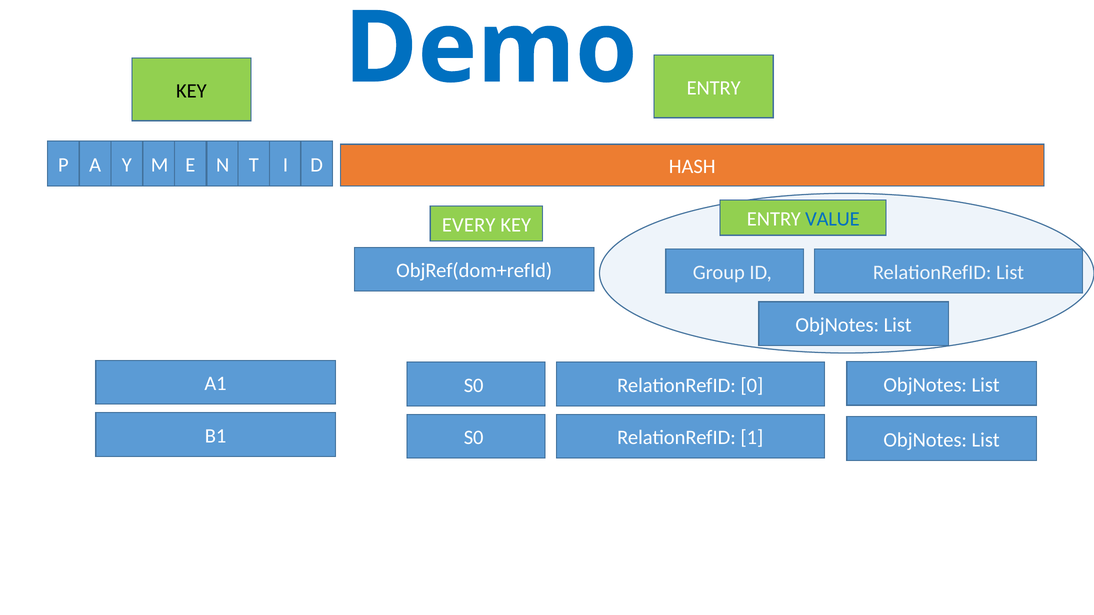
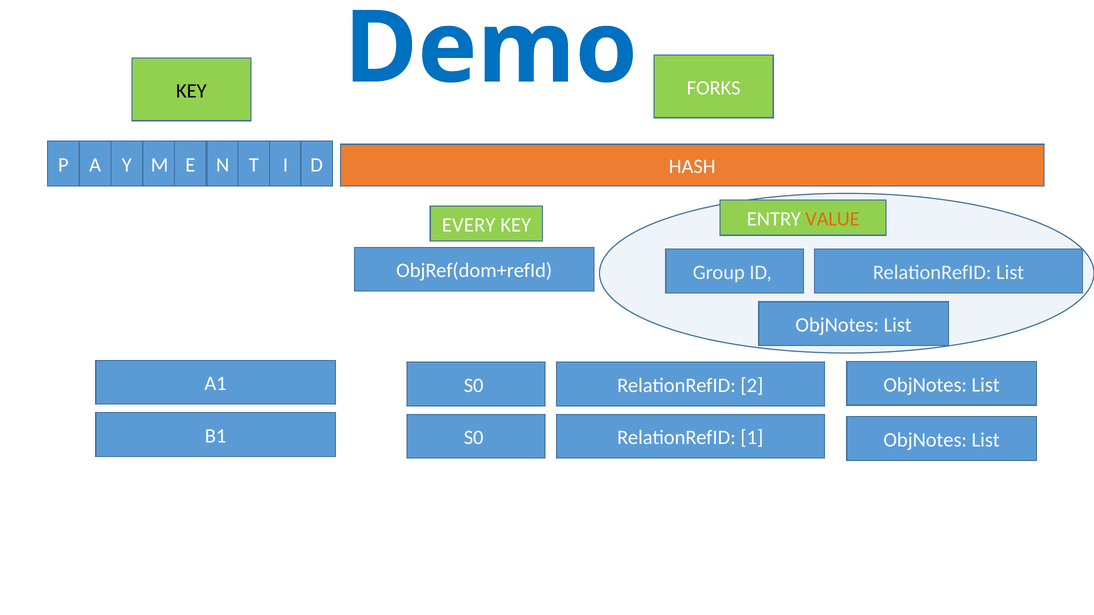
ENTRY: ENTRY -> FORKS (714, 88)
VALUE colour: blue -> orange (832, 219)
0: 0 -> 2 (752, 386)
